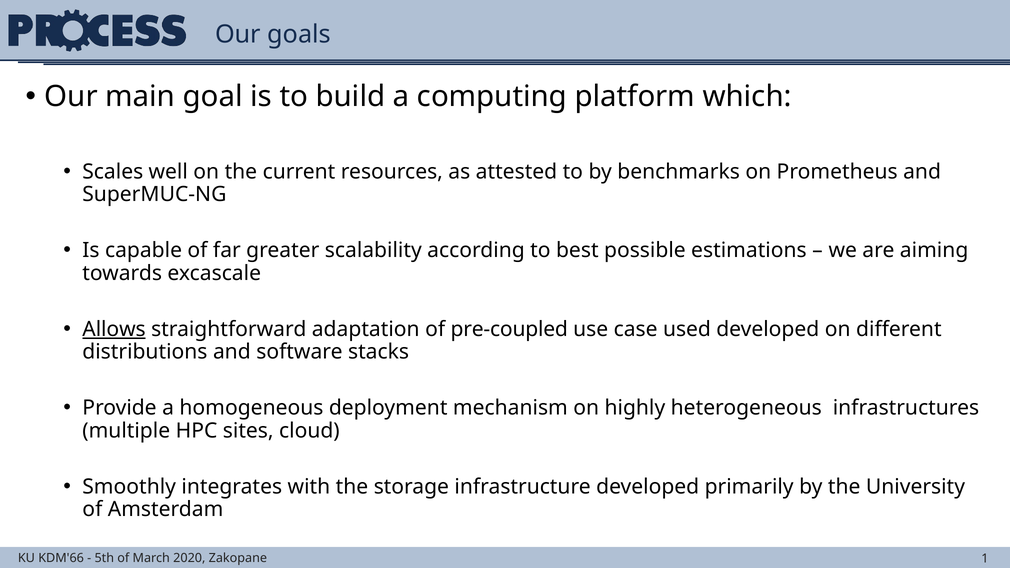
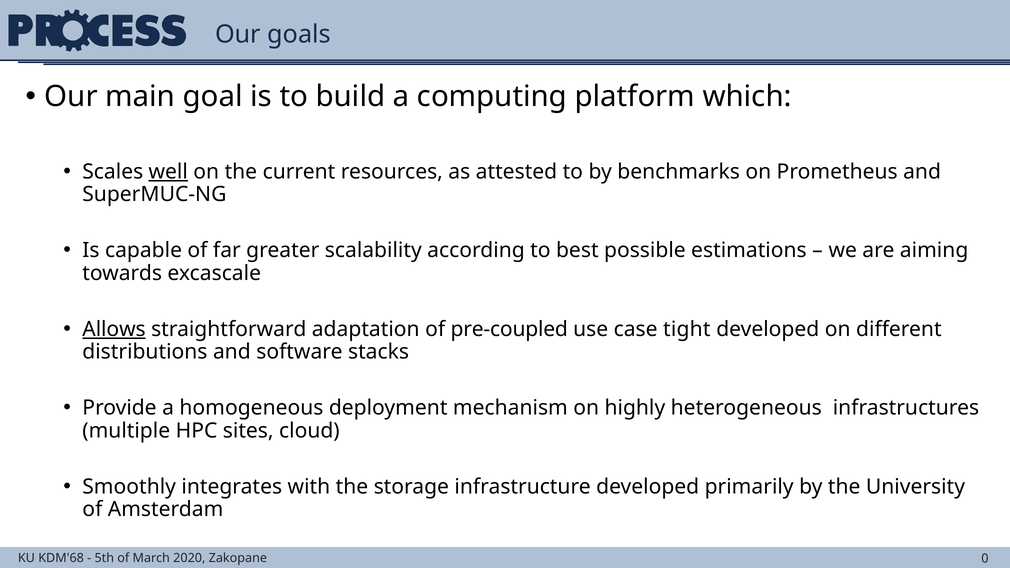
well underline: none -> present (168, 172)
used: used -> tight (687, 329)
KDM'66: KDM'66 -> KDM'68 (61, 558)
1: 1 -> 0 (985, 559)
